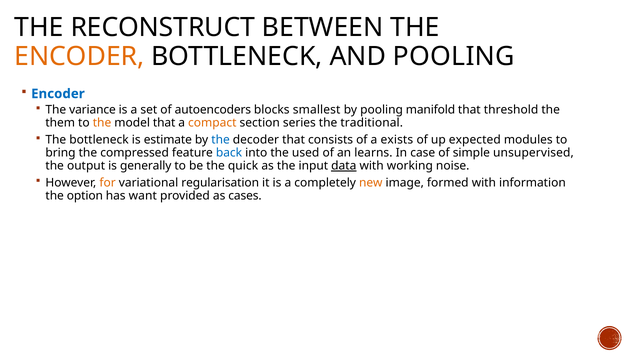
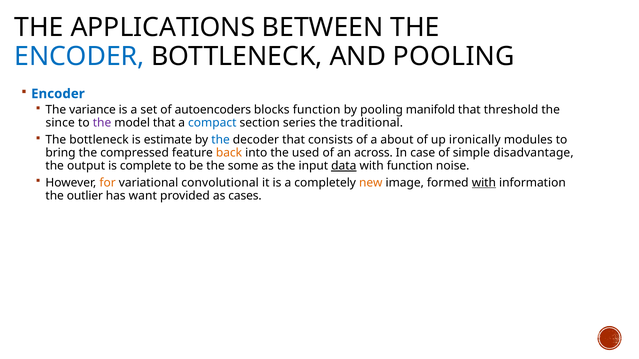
RECONSTRUCT: RECONSTRUCT -> APPLICATIONS (163, 28)
ENCODER colour: orange -> blue (79, 56)
blocks smallest: smallest -> function (317, 110)
them: them -> since (60, 123)
the colour: orange -> purple (102, 123)
compact colour: orange -> blue (212, 123)
exists: exists -> about (397, 140)
expected: expected -> ironically (475, 140)
back colour: blue -> orange (229, 153)
learns: learns -> across (373, 153)
unsupervised: unsupervised -> disadvantage (533, 153)
generally: generally -> complete (146, 166)
quick: quick -> some (243, 166)
with working: working -> function (410, 166)
regularisation: regularisation -> convolutional (220, 183)
with underline: none -> present (484, 183)
option: option -> outlier (85, 196)
